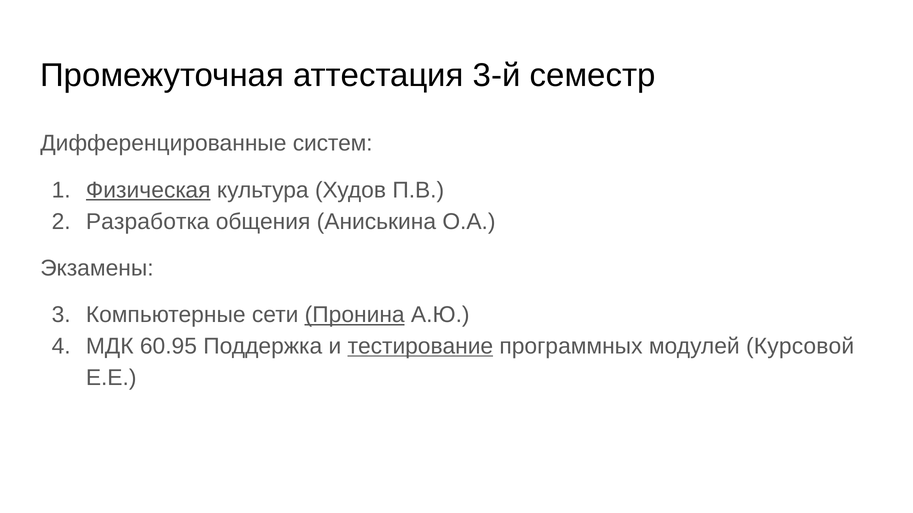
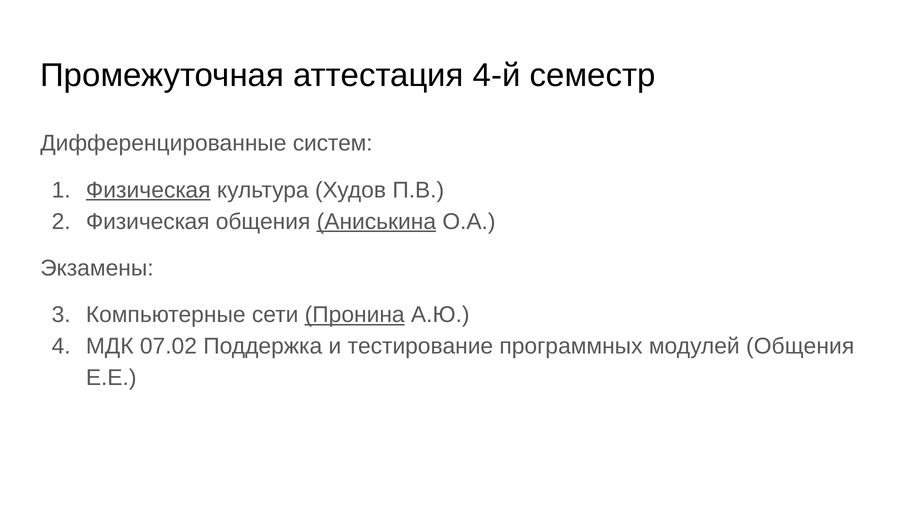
3-й: 3-й -> 4-й (497, 76)
Разработка: Разработка -> Физическая (148, 222)
Аниськина underline: none -> present (376, 222)
60.95: 60.95 -> 07.02 (168, 347)
тестирование underline: present -> none (420, 347)
модулей Курсовой: Курсовой -> Общения (800, 347)
